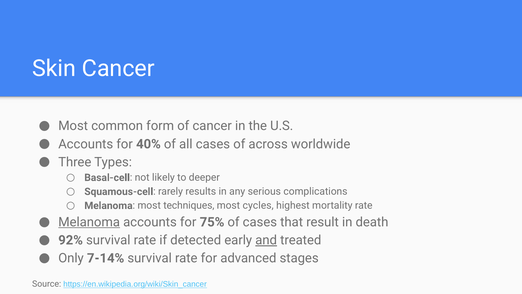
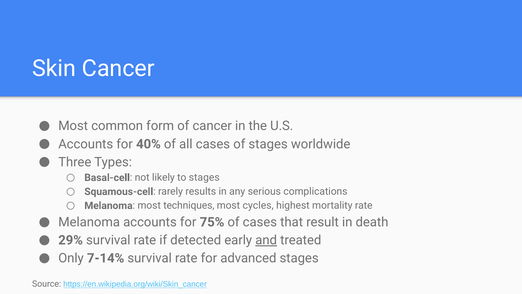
of across: across -> stages (268, 144)
to deeper: deeper -> stages (204, 177)
Melanoma underline: present -> none (89, 222)
92%: 92% -> 29% (71, 240)
